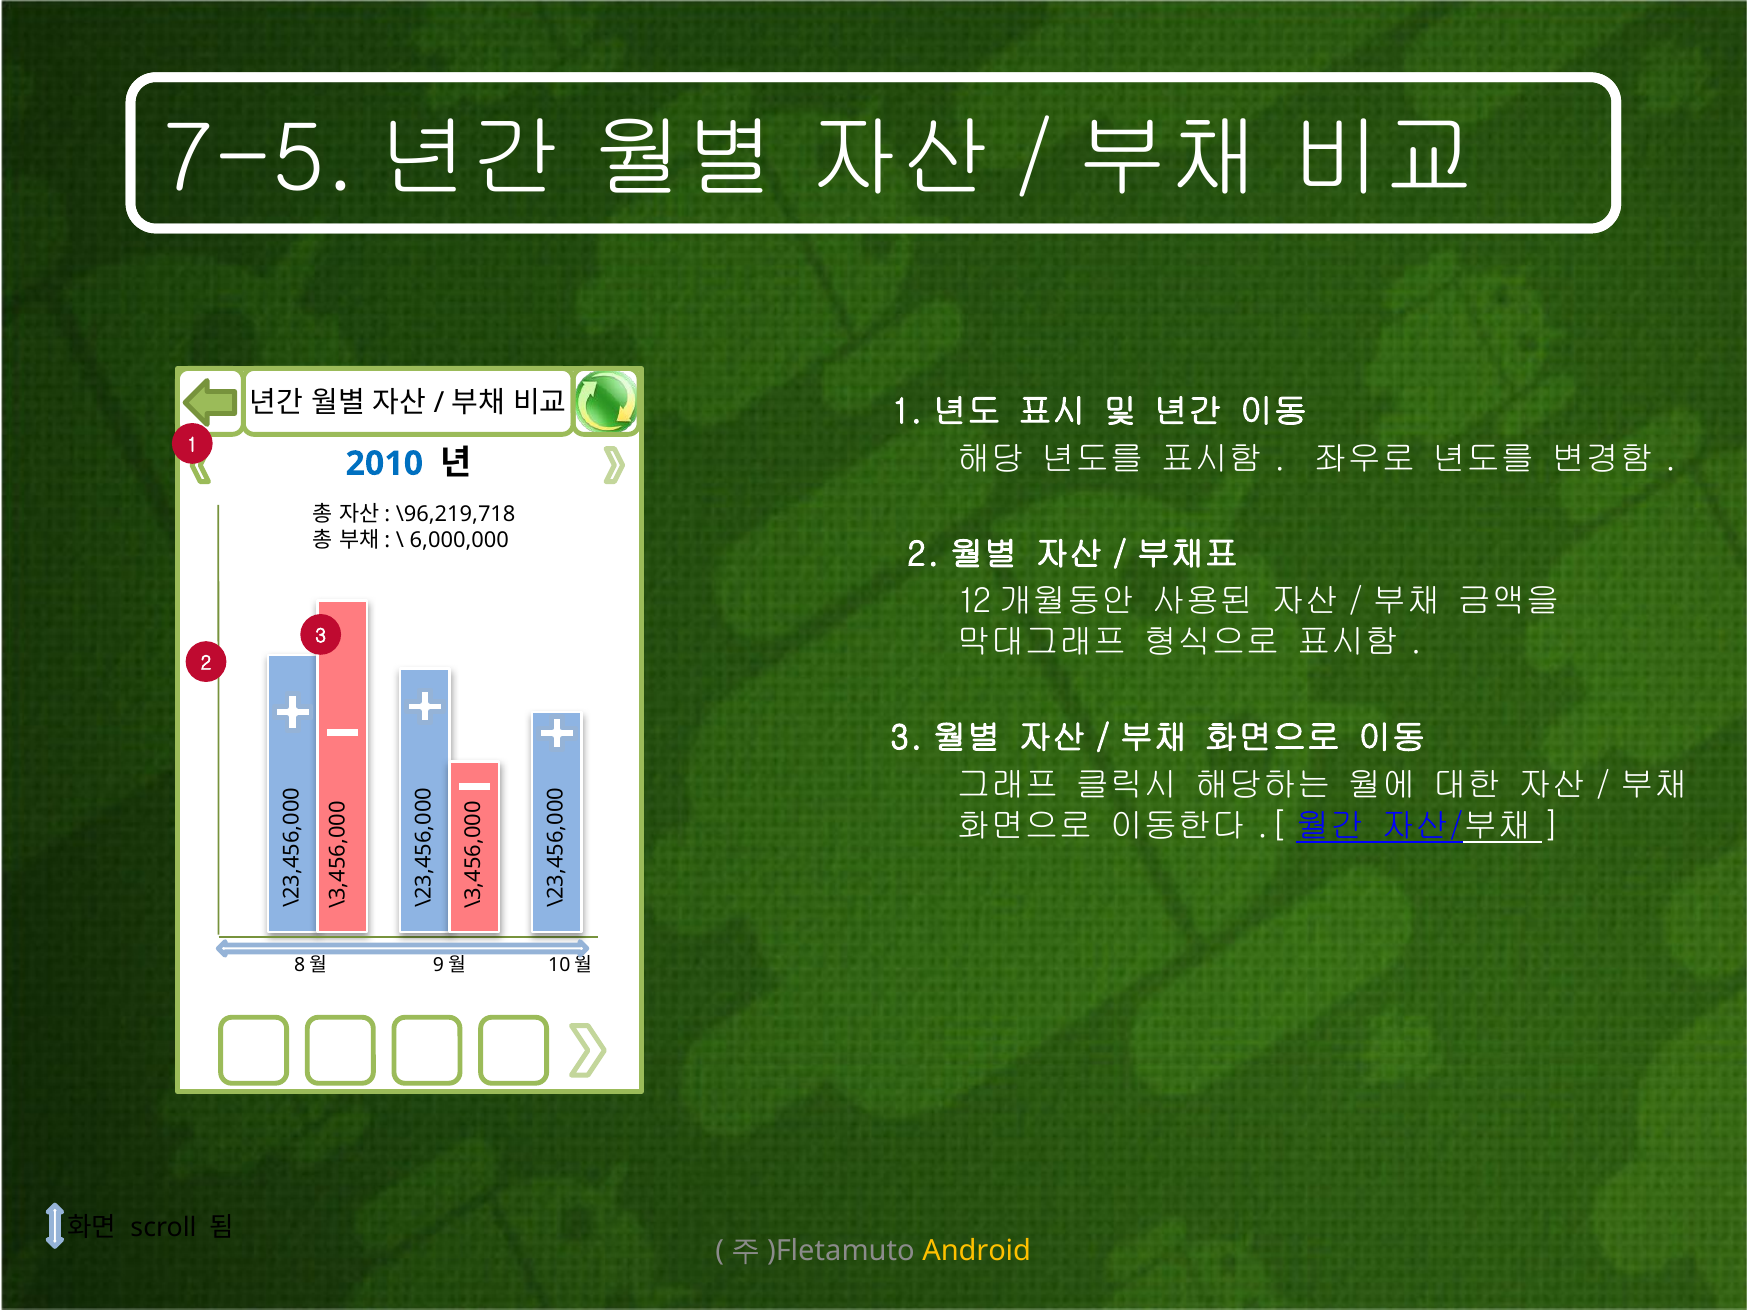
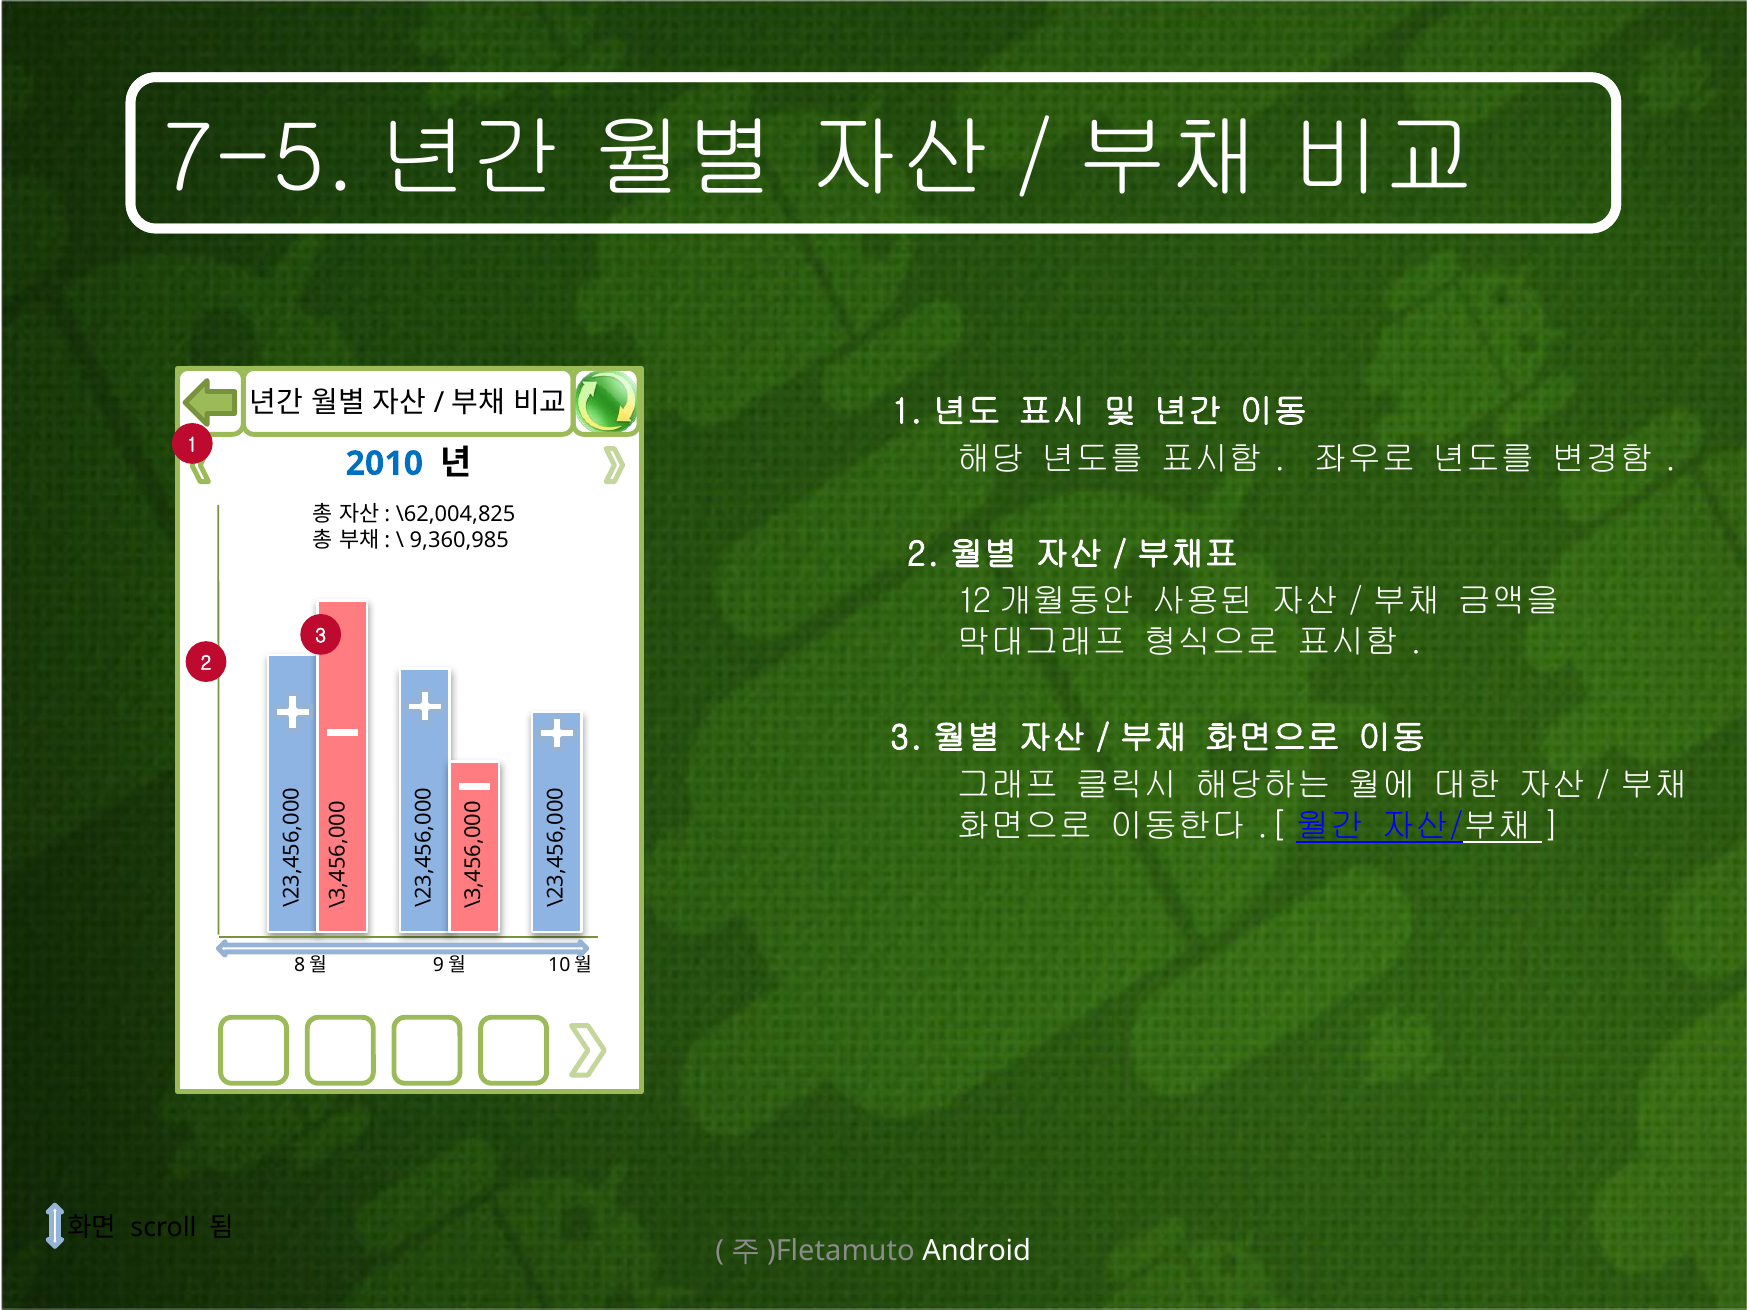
\96,219,718: \96,219,718 -> \62,004,825 (456, 515)
6,000,000: 6,000,000 -> 9,360,985 (459, 541)
Android colour: yellow -> white (977, 1251)
